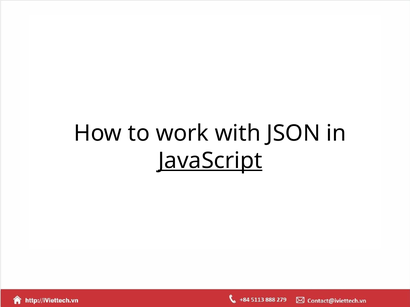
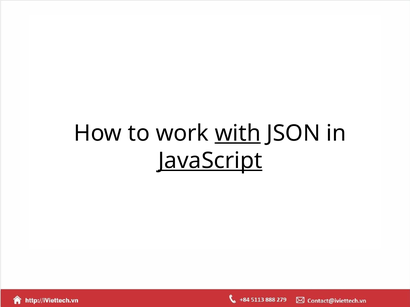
with underline: none -> present (238, 133)
